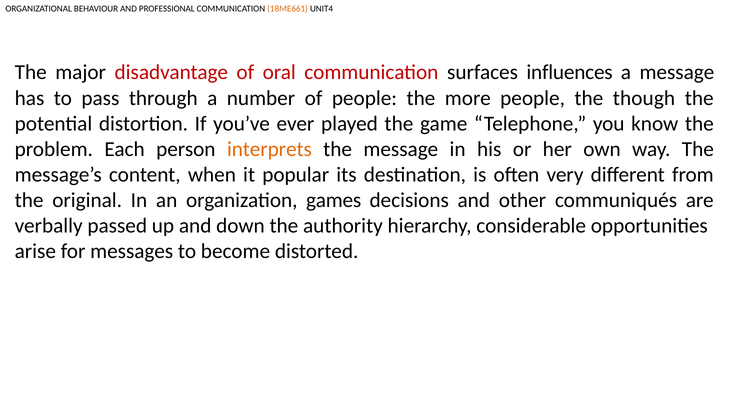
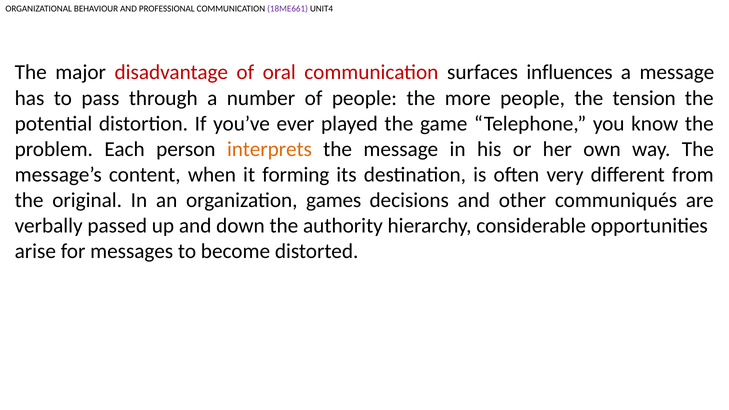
18ME661 colour: orange -> purple (288, 9)
though: though -> tension (644, 98)
popular: popular -> forming (296, 175)
